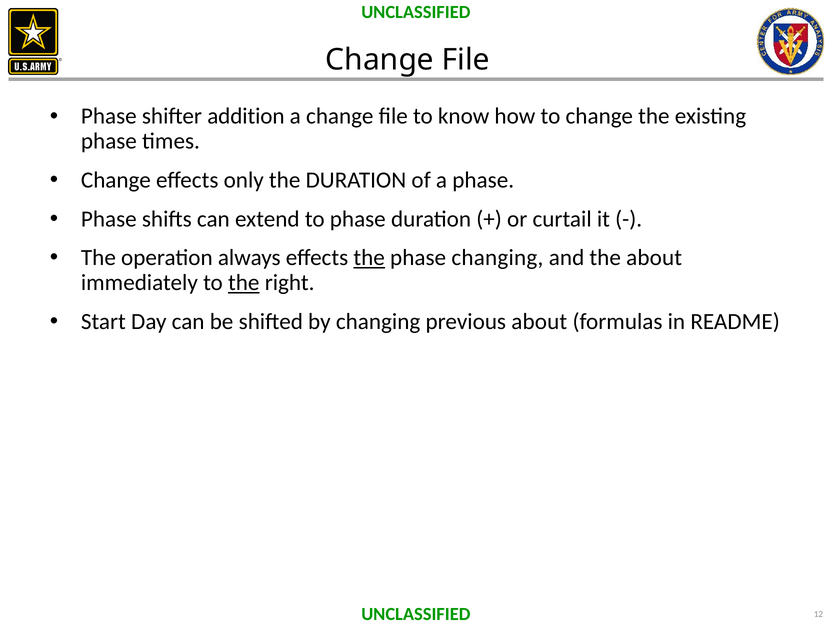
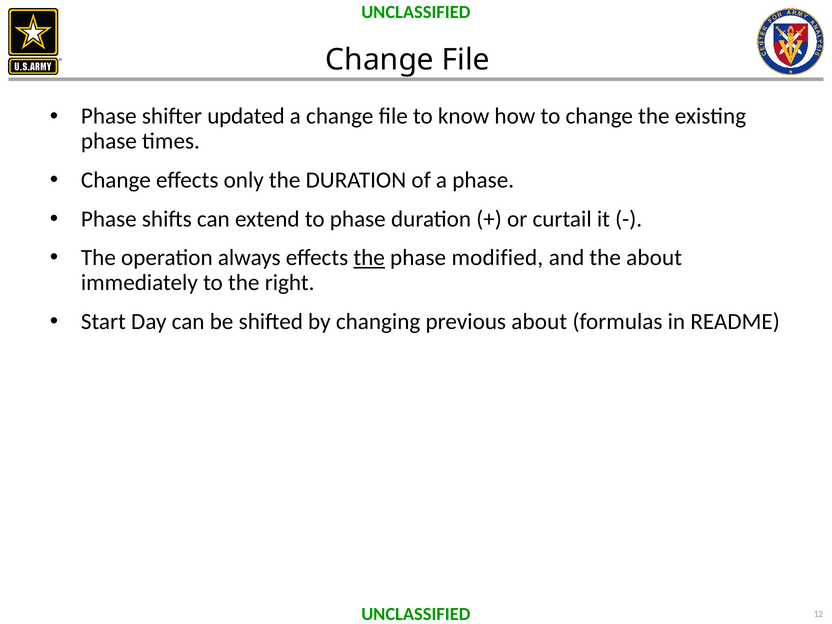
addition: addition -> updated (246, 116)
phase changing: changing -> modified (497, 258)
the underline: present -> none (244, 283)
